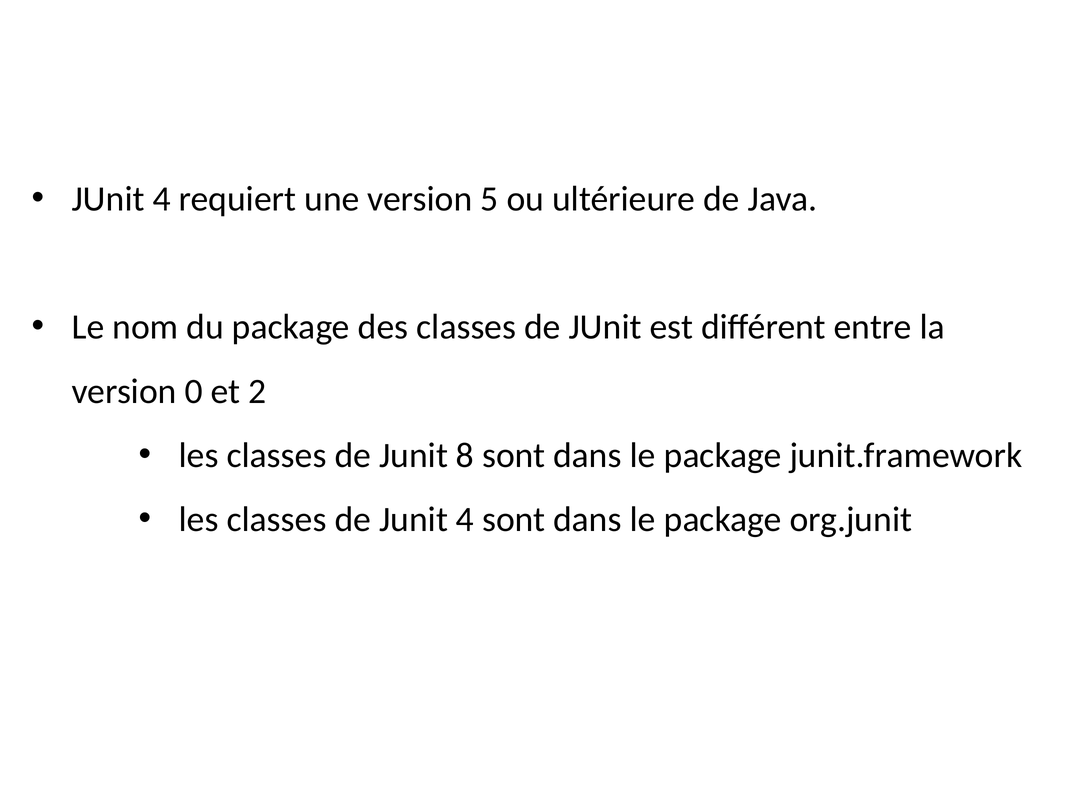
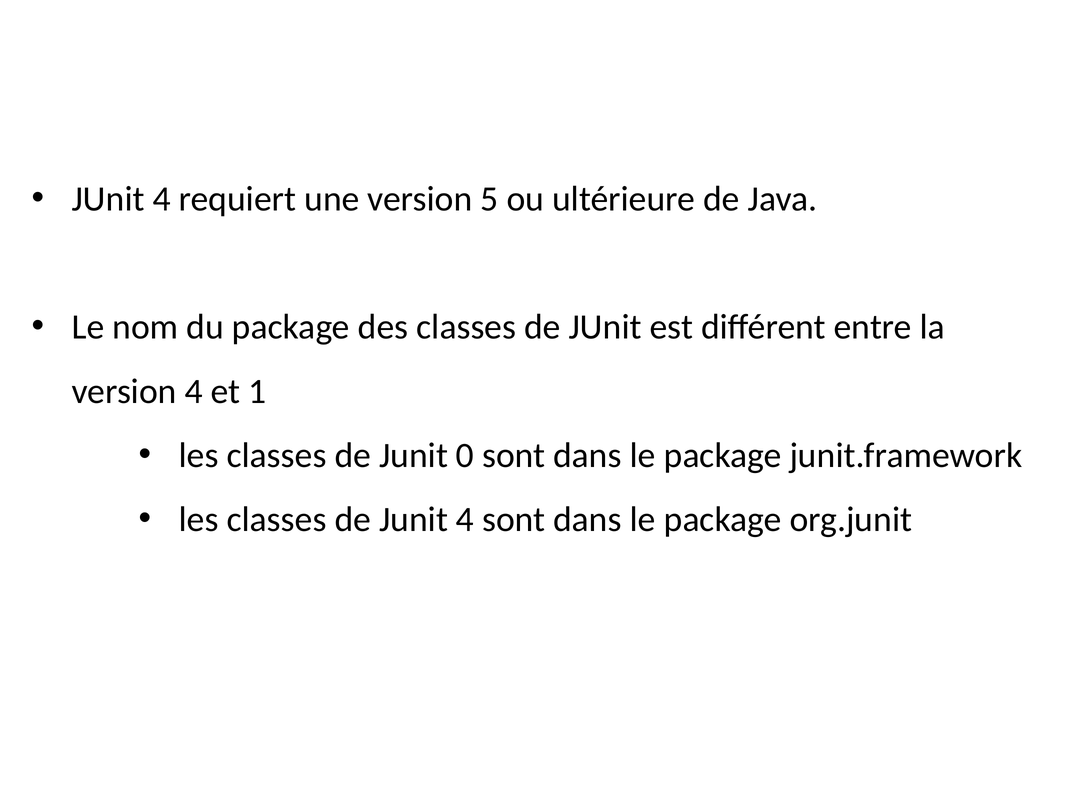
version 0: 0 -> 4 (194, 392)
2: 2 -> 1 (257, 392)
8: 8 -> 0 (465, 456)
